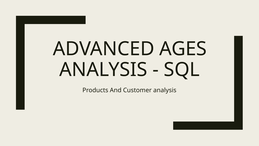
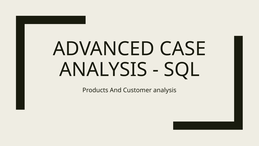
AGES: AGES -> CASE (183, 49)
